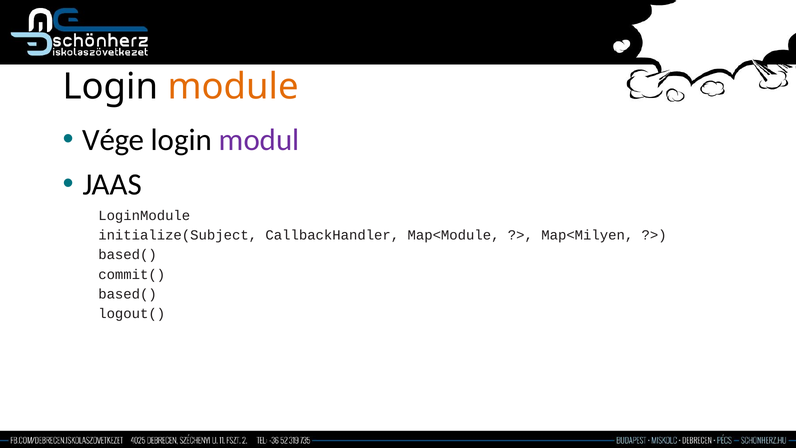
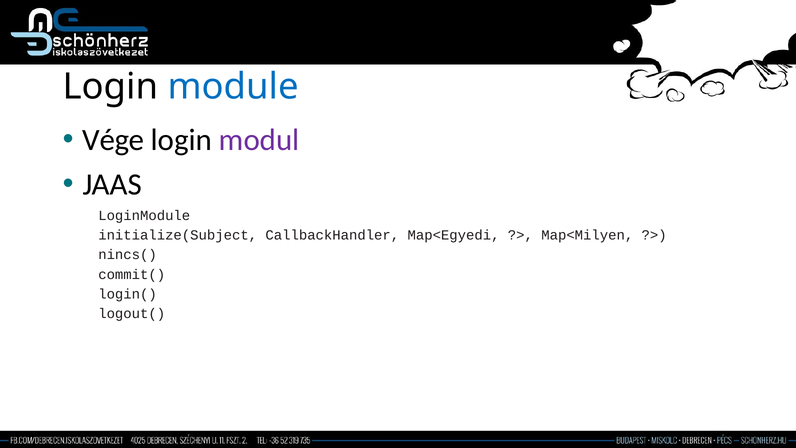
module colour: orange -> blue (233, 87)
Map<Module: Map<Module -> Map<Egyedi (454, 235)
based(: based( -> nincs( (128, 255)
based(: based( -> login( (128, 294)
